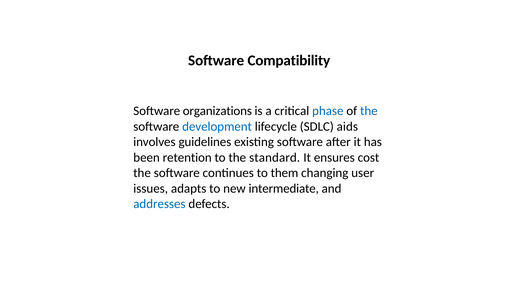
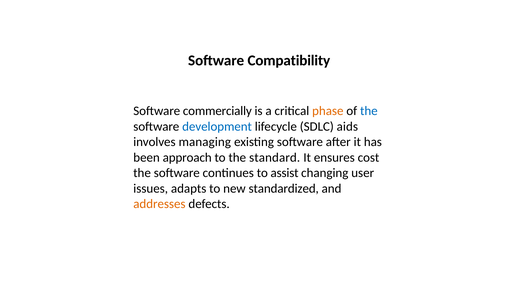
organizations: organizations -> commercially (217, 111)
phase colour: blue -> orange (328, 111)
guidelines: guidelines -> managing (205, 142)
retention: retention -> approach (187, 158)
them: them -> assist (285, 173)
intermediate: intermediate -> standardized (284, 189)
addresses colour: blue -> orange (159, 204)
